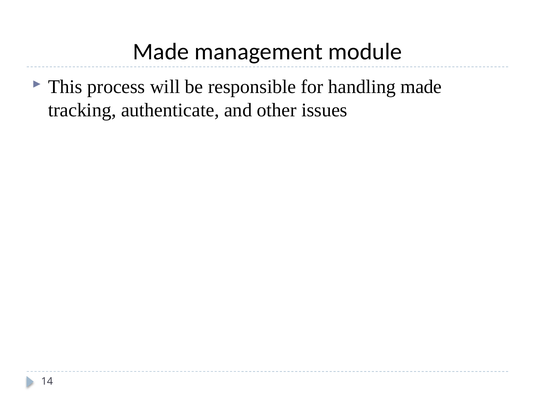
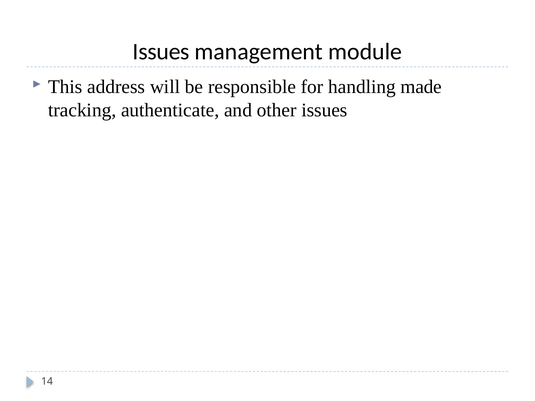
Made: Made -> Issues (161, 52)
process: process -> address (116, 87)
